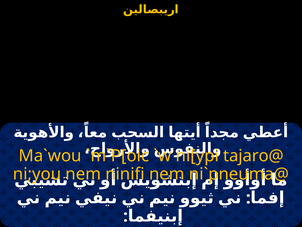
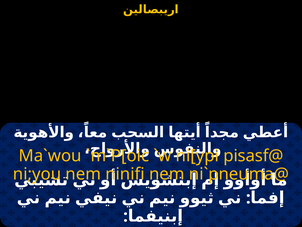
tajaro@: tajaro@ -> pisasf@ (253, 156)
